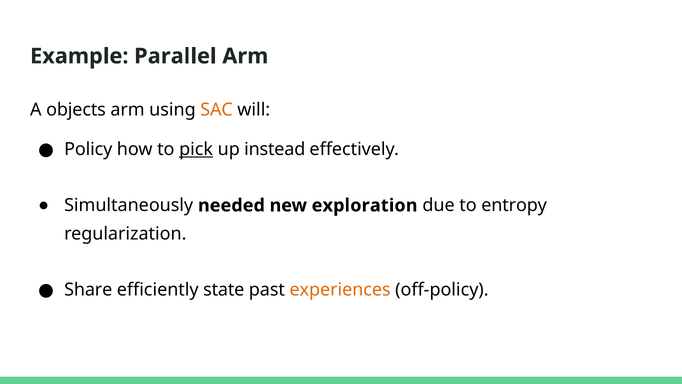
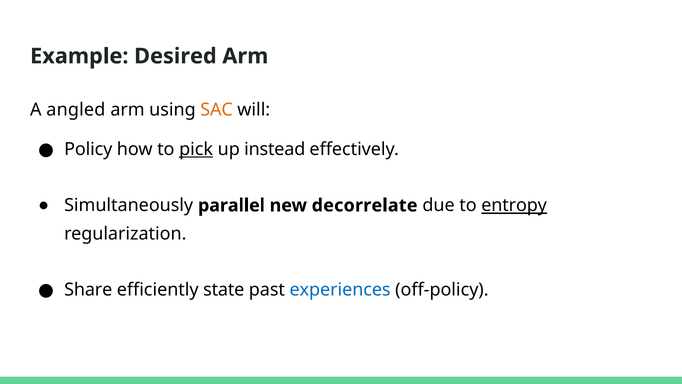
Parallel: Parallel -> Desired (175, 56)
objects: objects -> angled (76, 110)
needed: needed -> parallel (232, 205)
exploration: exploration -> decorrelate (365, 205)
entropy underline: none -> present (514, 205)
experiences colour: orange -> blue (340, 290)
